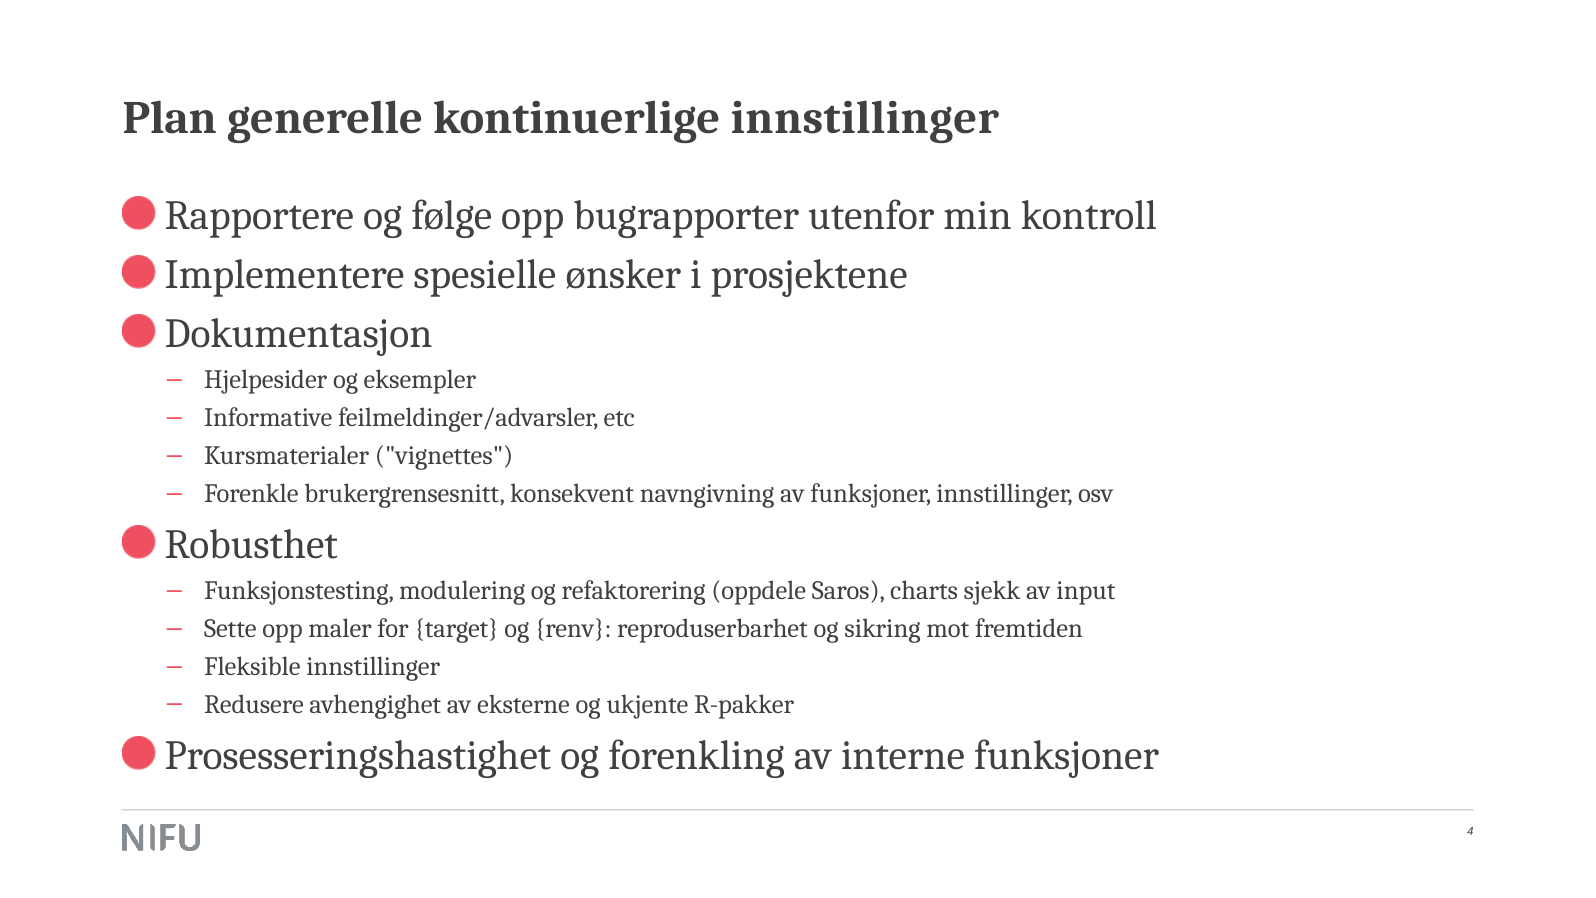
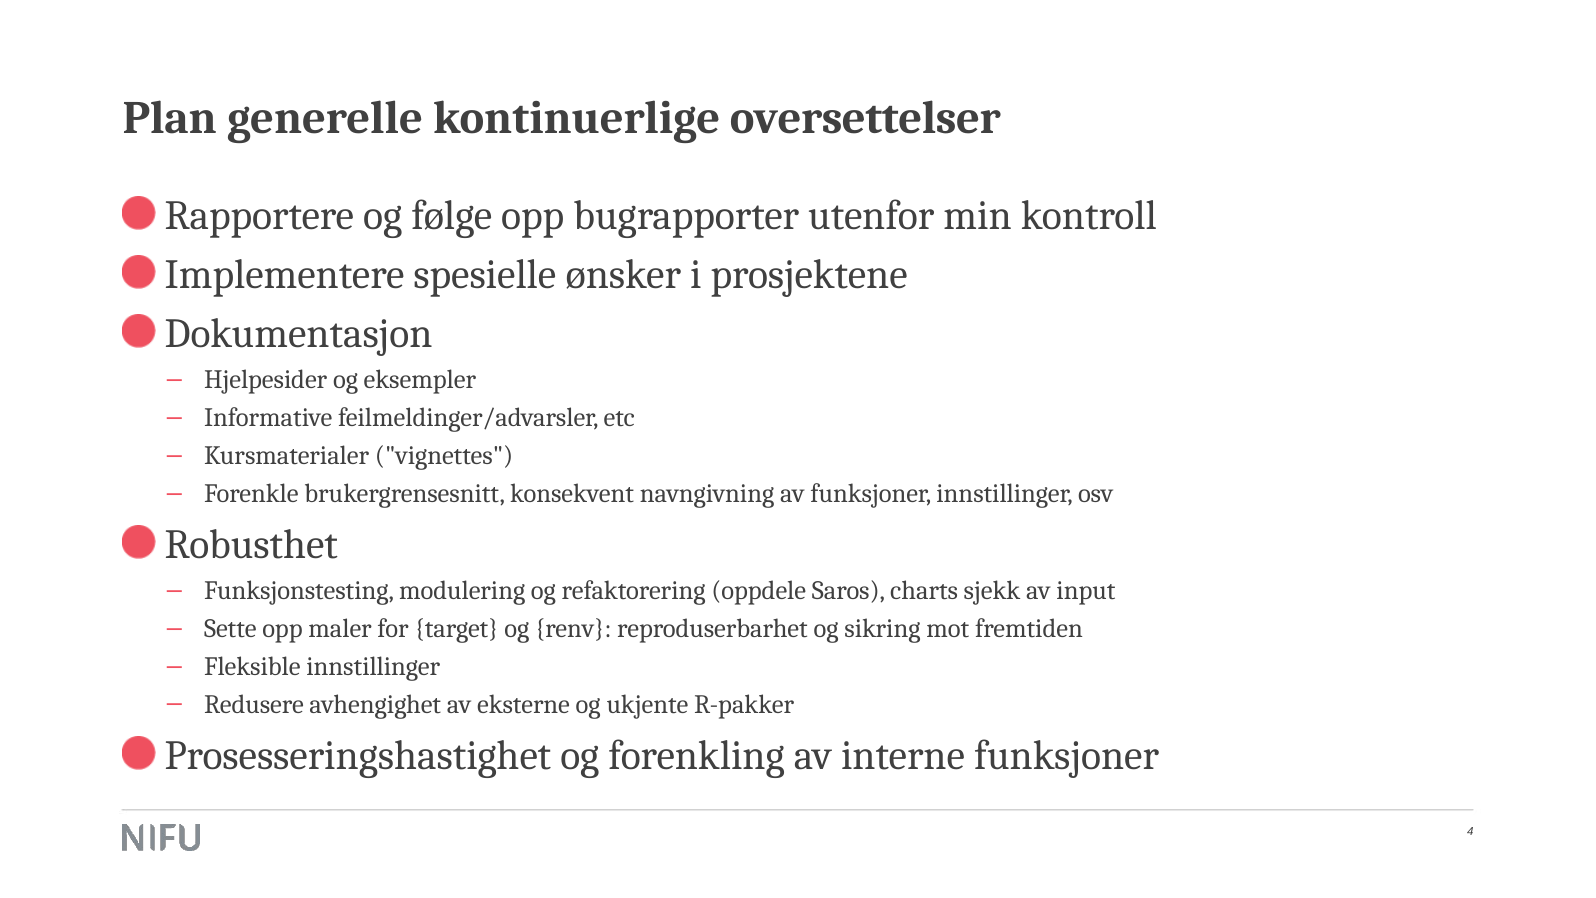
kontinuerlige innstillinger: innstillinger -> oversettelser (865, 118)
